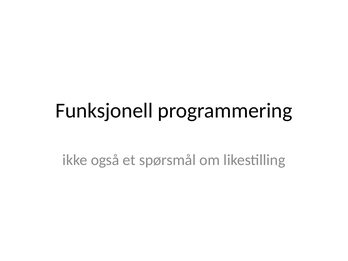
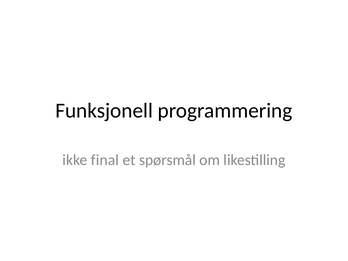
også: også -> final (105, 160)
